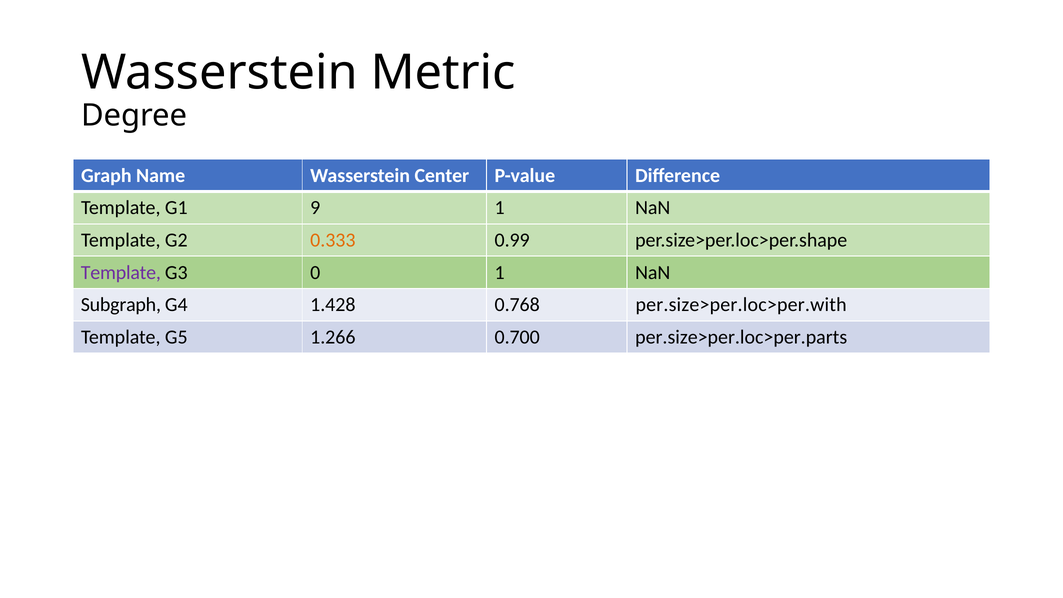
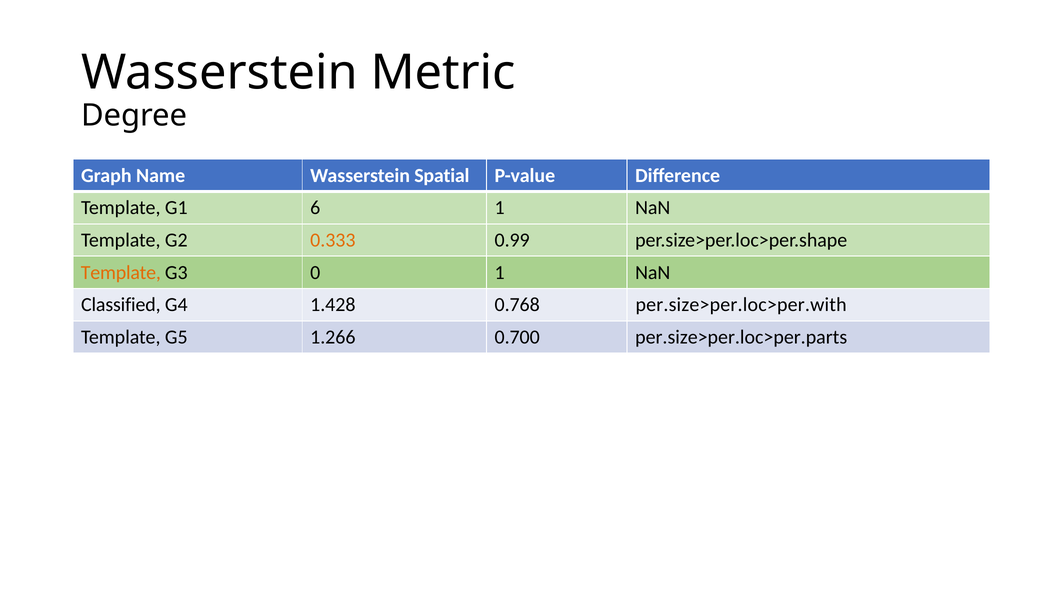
Center: Center -> Spatial (442, 176)
9: 9 -> 6 (315, 208)
Template colour: purple -> orange (121, 273)
Subgraph: Subgraph -> Classified (121, 305)
